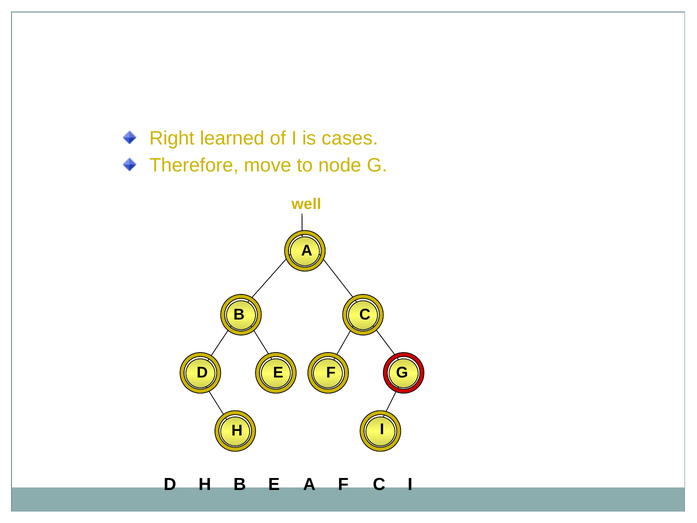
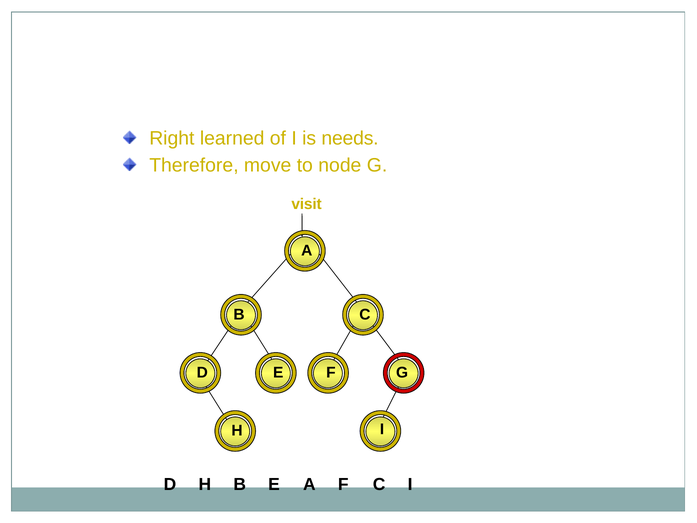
cases: cases -> needs (350, 138)
well: well -> visit (307, 204)
